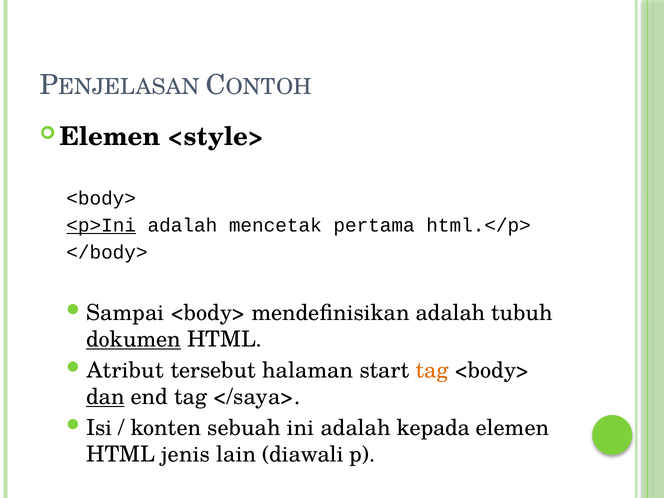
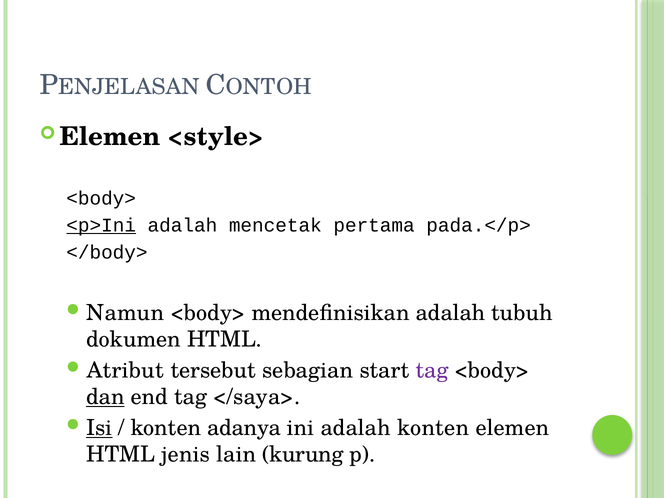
html.</p>: html.</p> -> pada.</p> (479, 225)
Sampai: Sampai -> Namun (125, 313)
dokumen underline: present -> none (134, 339)
halaman: halaman -> sebagian (308, 370)
tag colour: orange -> purple (432, 370)
Isi underline: none -> present (99, 428)
sebuah: sebuah -> adanya (244, 428)
adalah kepada: kepada -> konten (433, 428)
diawali: diawali -> kurung (303, 455)
